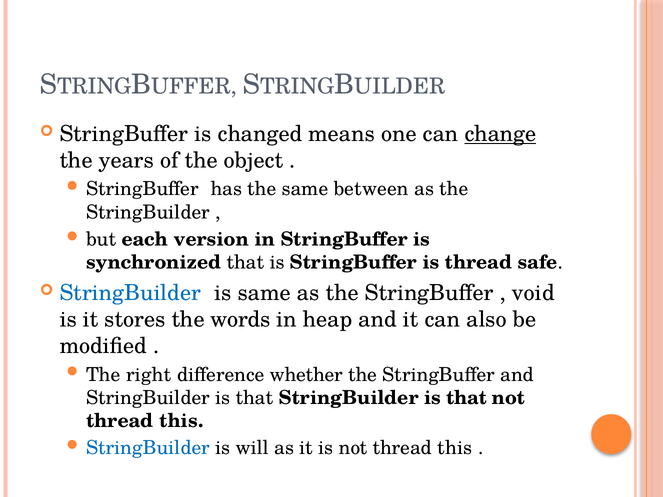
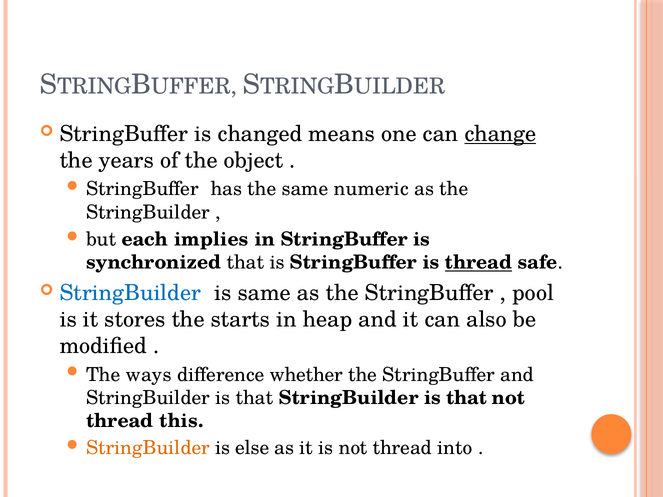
between: between -> numeric (371, 189)
version: version -> implies (211, 239)
thread underline: none -> present (478, 263)
void: void -> pool (533, 293)
words: words -> starts (240, 320)
right: right -> ways (149, 375)
StringBuilder colour: blue -> orange (148, 448)
will: will -> else (252, 448)
is not thread this: this -> into (455, 448)
